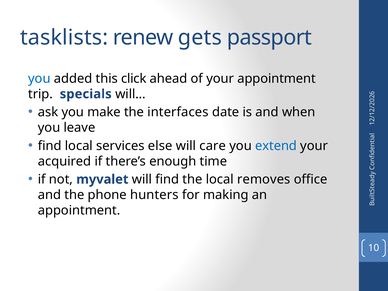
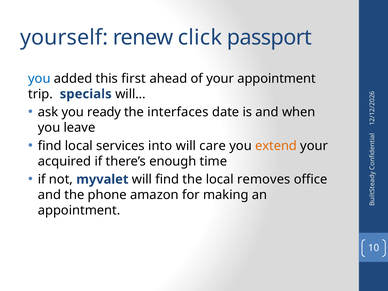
tasklists: tasklists -> yourself (64, 37)
gets: gets -> click (200, 37)
click: click -> first (134, 79)
make: make -> ready (104, 112)
else: else -> into (160, 146)
extend colour: blue -> orange (276, 146)
hunters: hunters -> amazon (154, 195)
